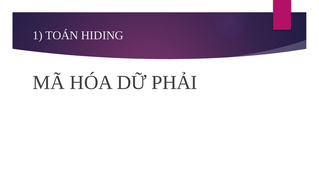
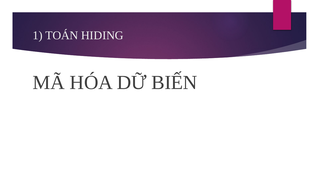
PHẢI: PHẢI -> BIẾN (174, 83)
